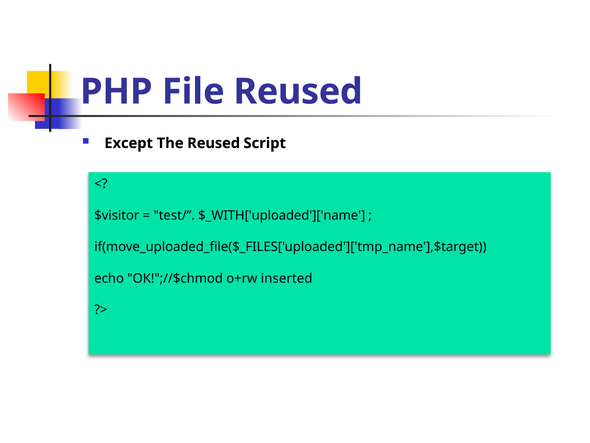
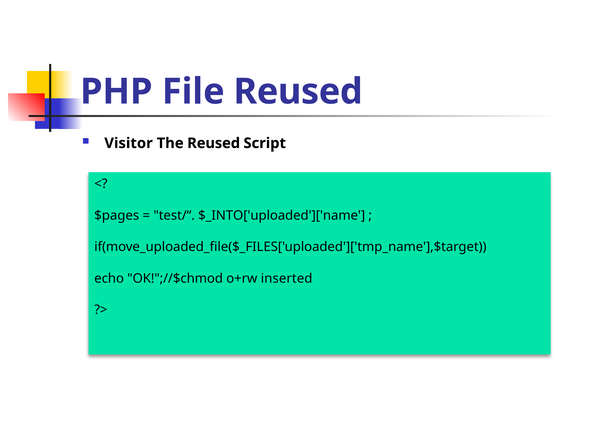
Except: Except -> Visitor (129, 143)
$visitor: $visitor -> $pages (117, 215)
$_WITH['uploaded']['name: $_WITH['uploaded']['name -> $_INTO['uploaded']['name (282, 215)
